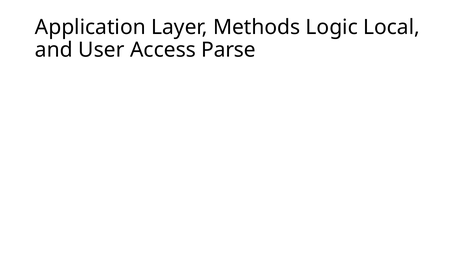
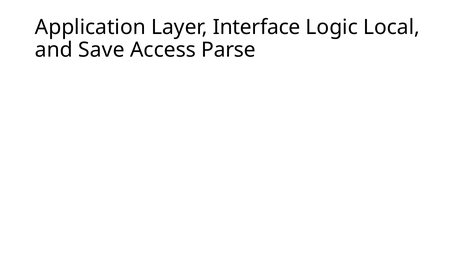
Methods: Methods -> Interface (257, 27)
User: User -> Save (101, 50)
